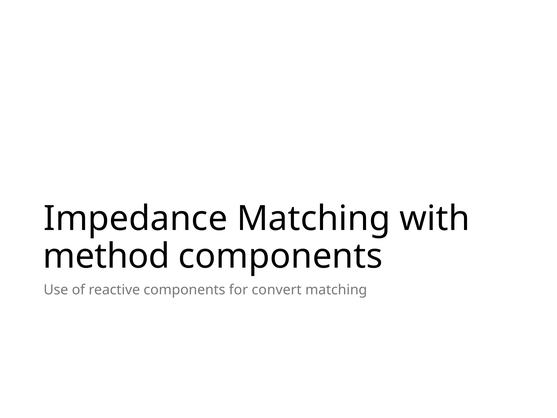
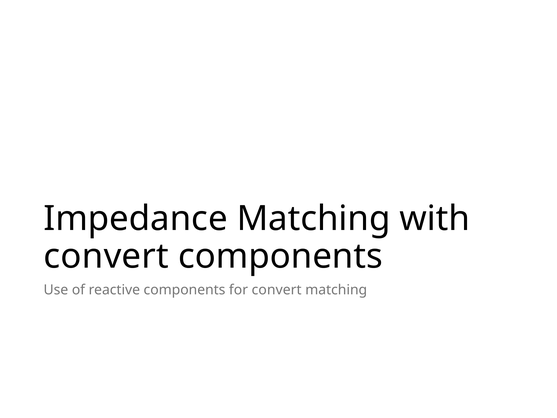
method: method -> convert (106, 256)
